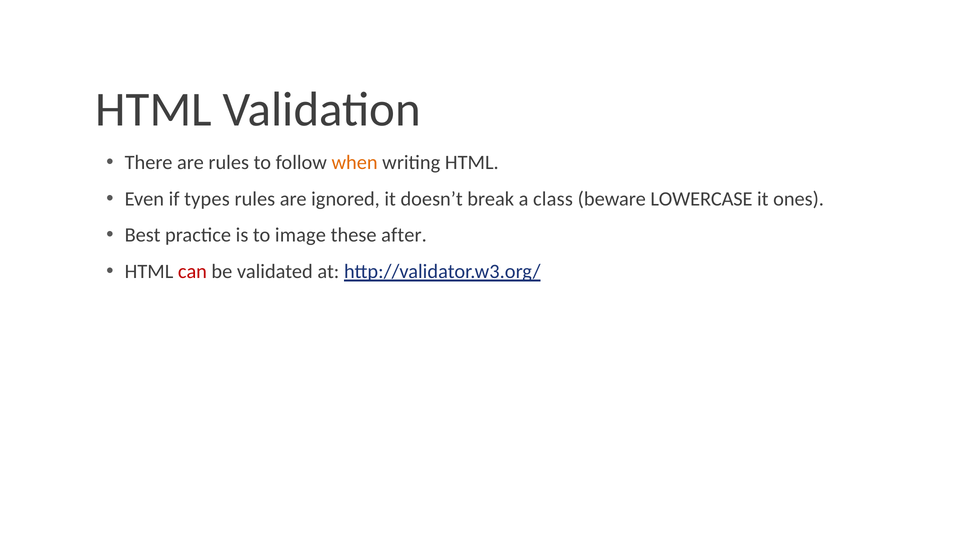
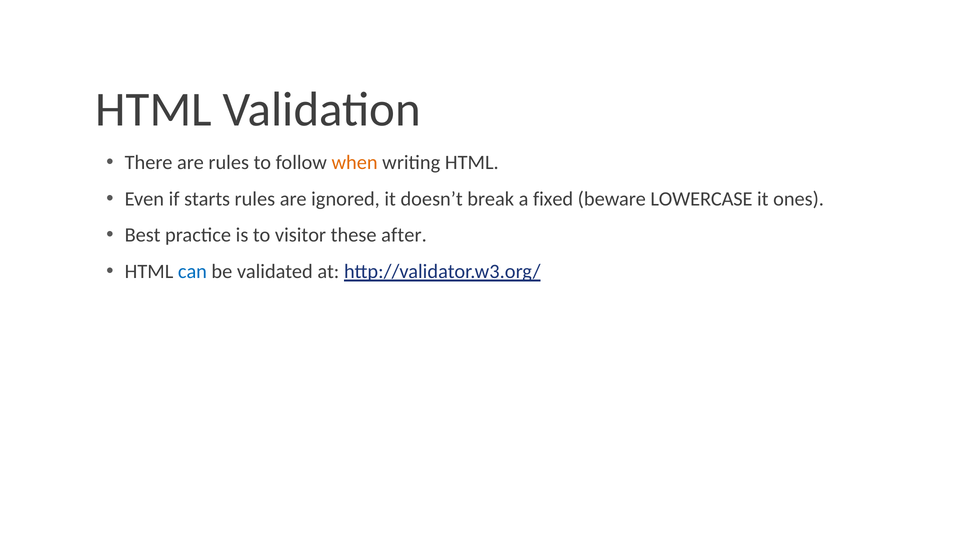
types: types -> starts (207, 199)
class: class -> fixed (553, 199)
image: image -> visitor (301, 235)
can colour: red -> blue (192, 272)
